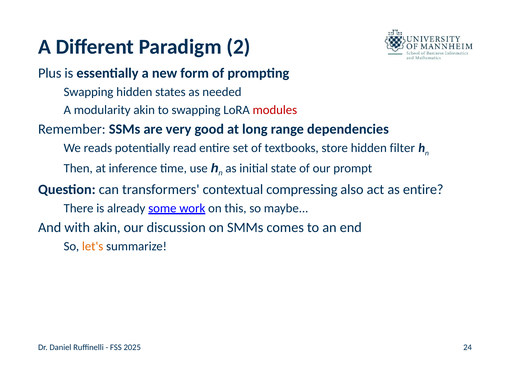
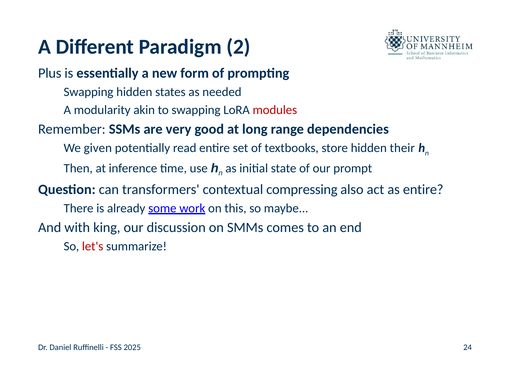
reads: reads -> given (98, 148)
filter: filter -> their (402, 148)
with akin: akin -> king (107, 228)
let's colour: orange -> red (93, 247)
